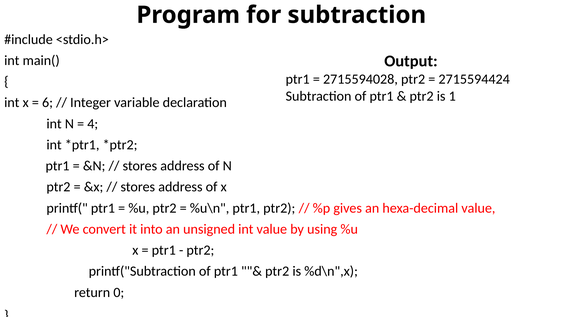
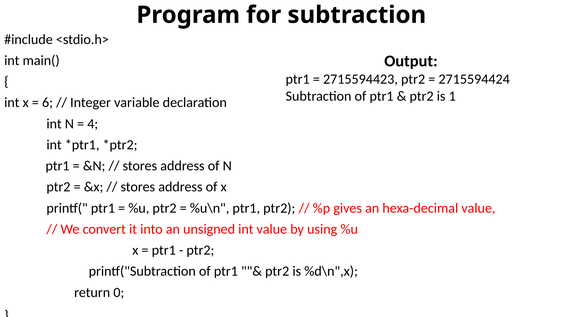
2715594028: 2715594028 -> 2715594423 (360, 79)
